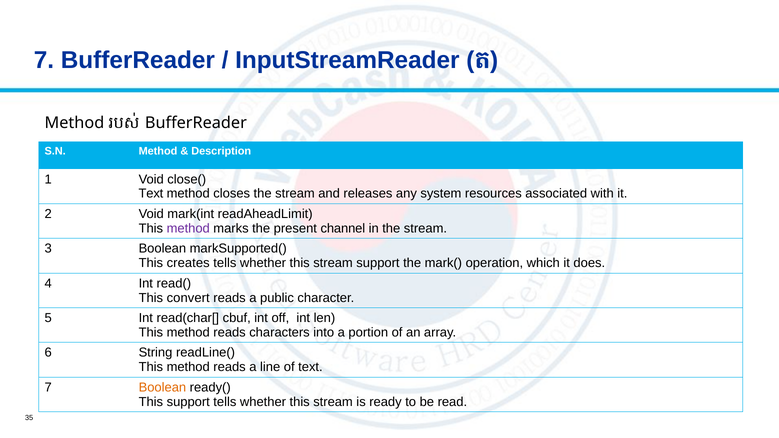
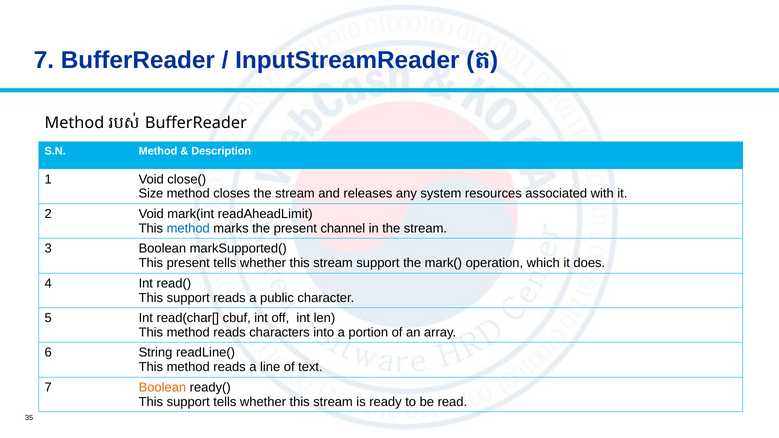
Text: Text -> Size (151, 194)
method colour: purple -> blue (188, 228)
This creates: creates -> present (188, 263)
convert: convert -> support (188, 298)
